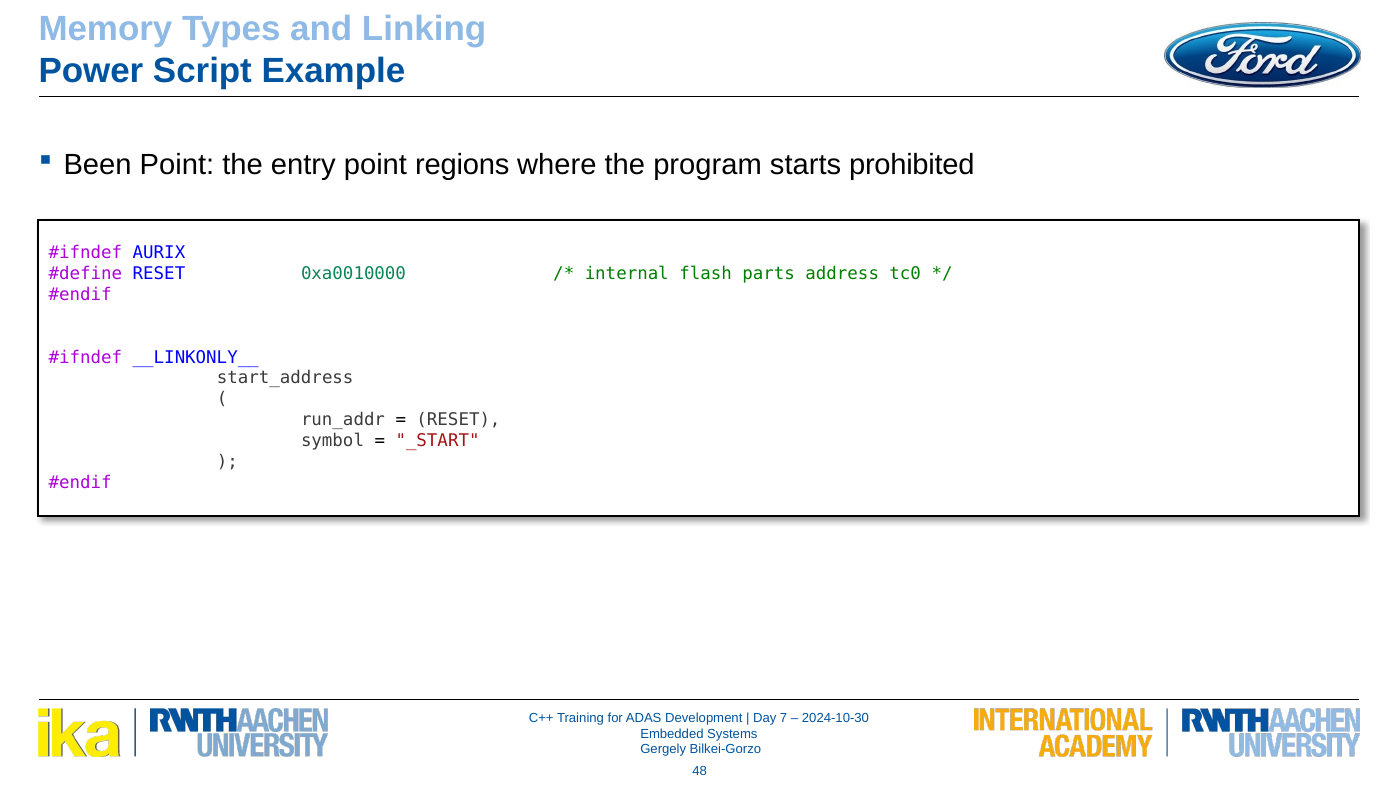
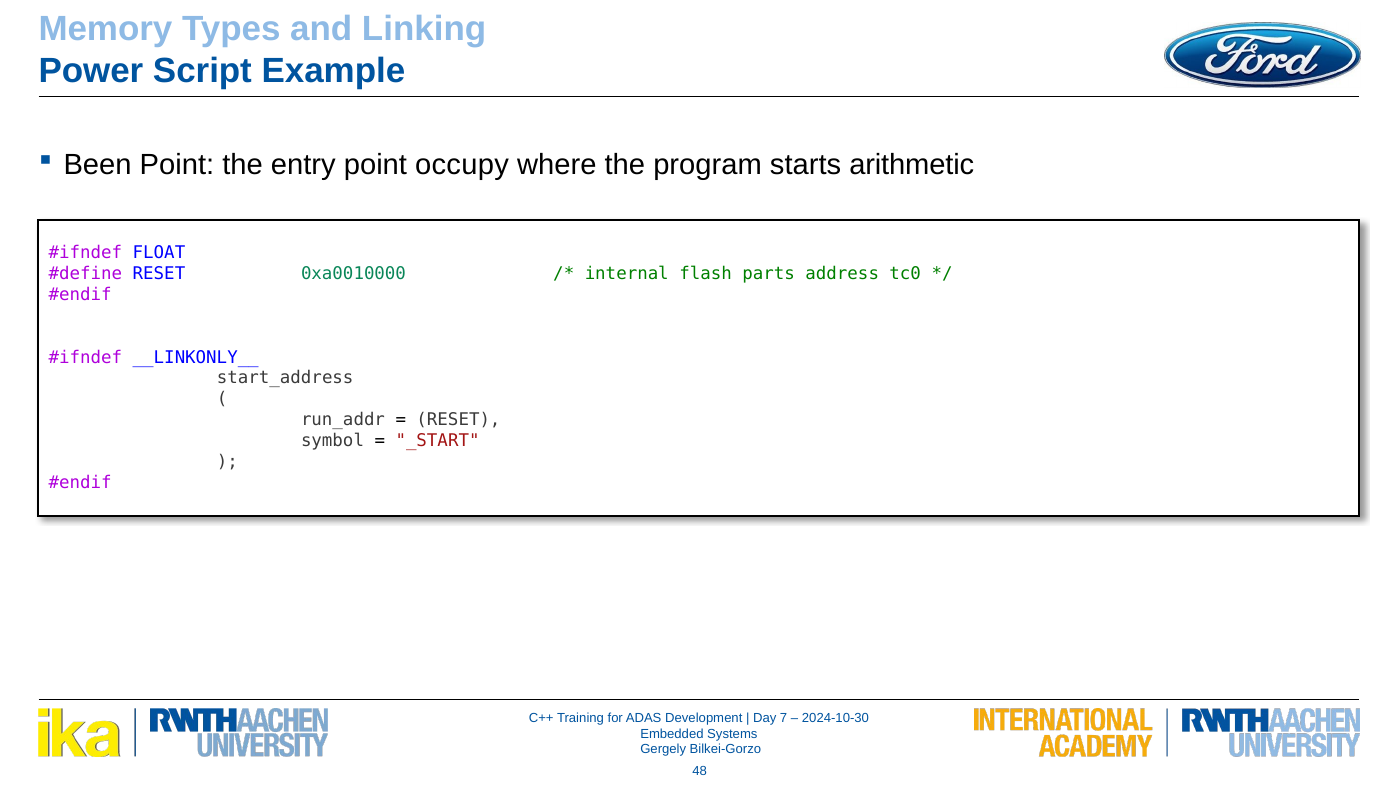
regions: regions -> occupy (462, 165)
prohibited: prohibited -> arithmetic (912, 165)
AURIX: AURIX -> FLOAT (159, 252)
